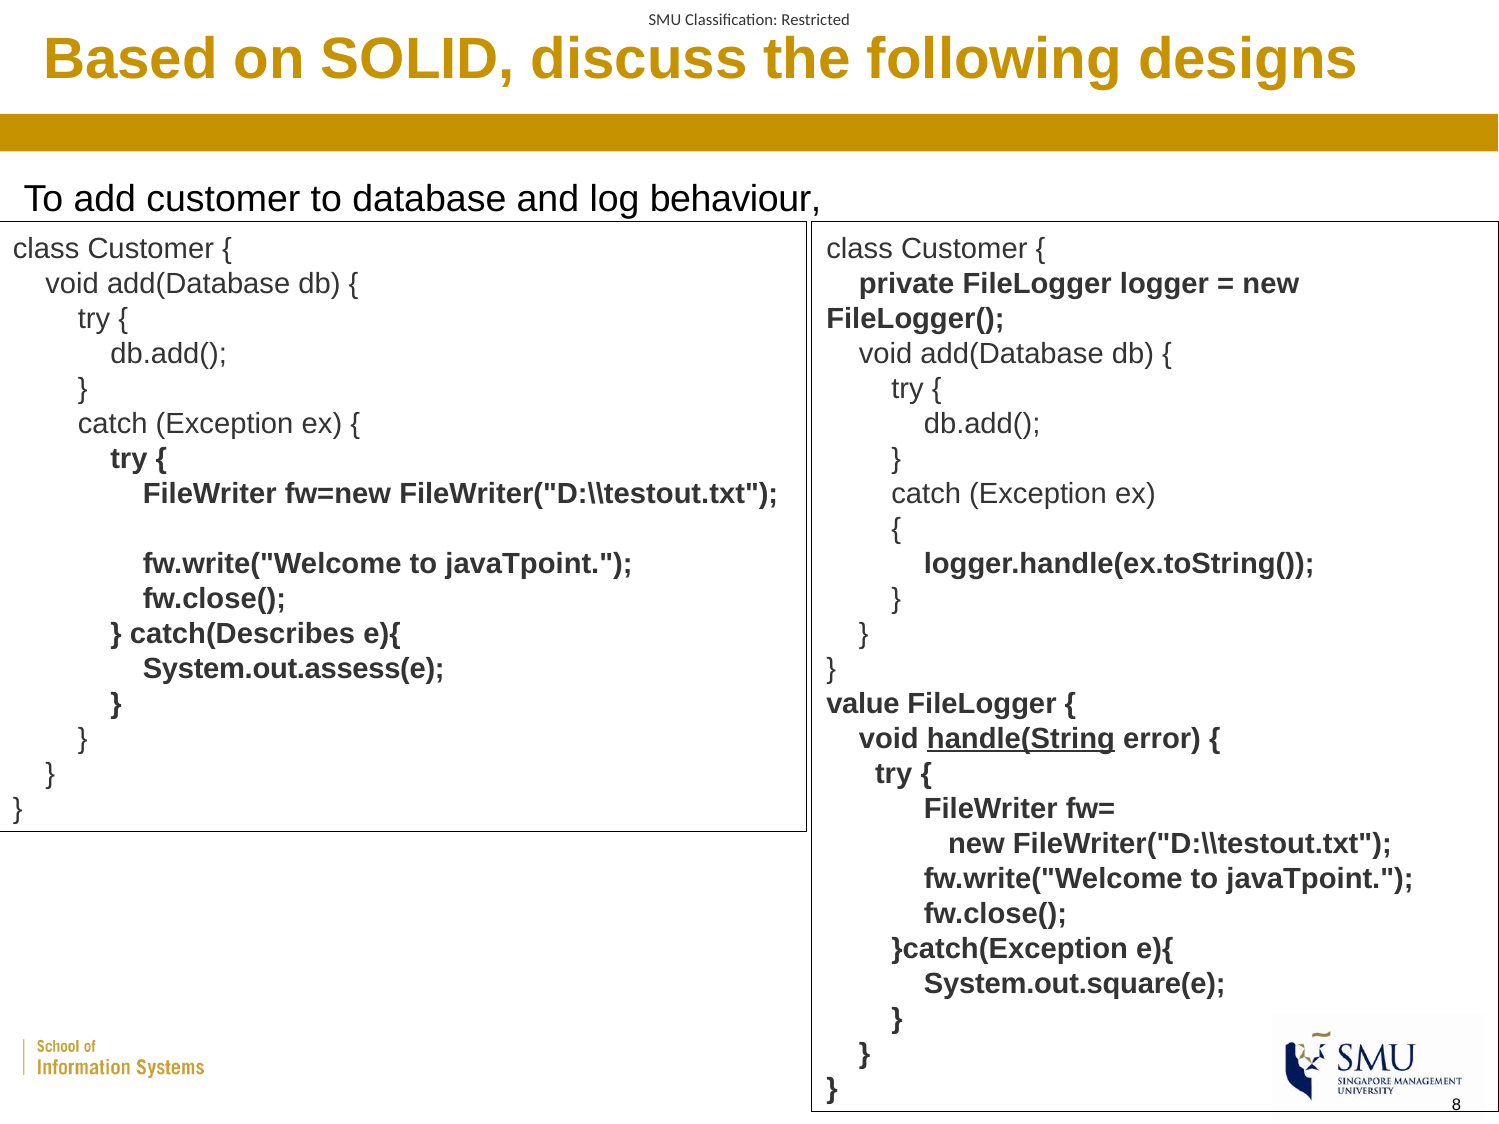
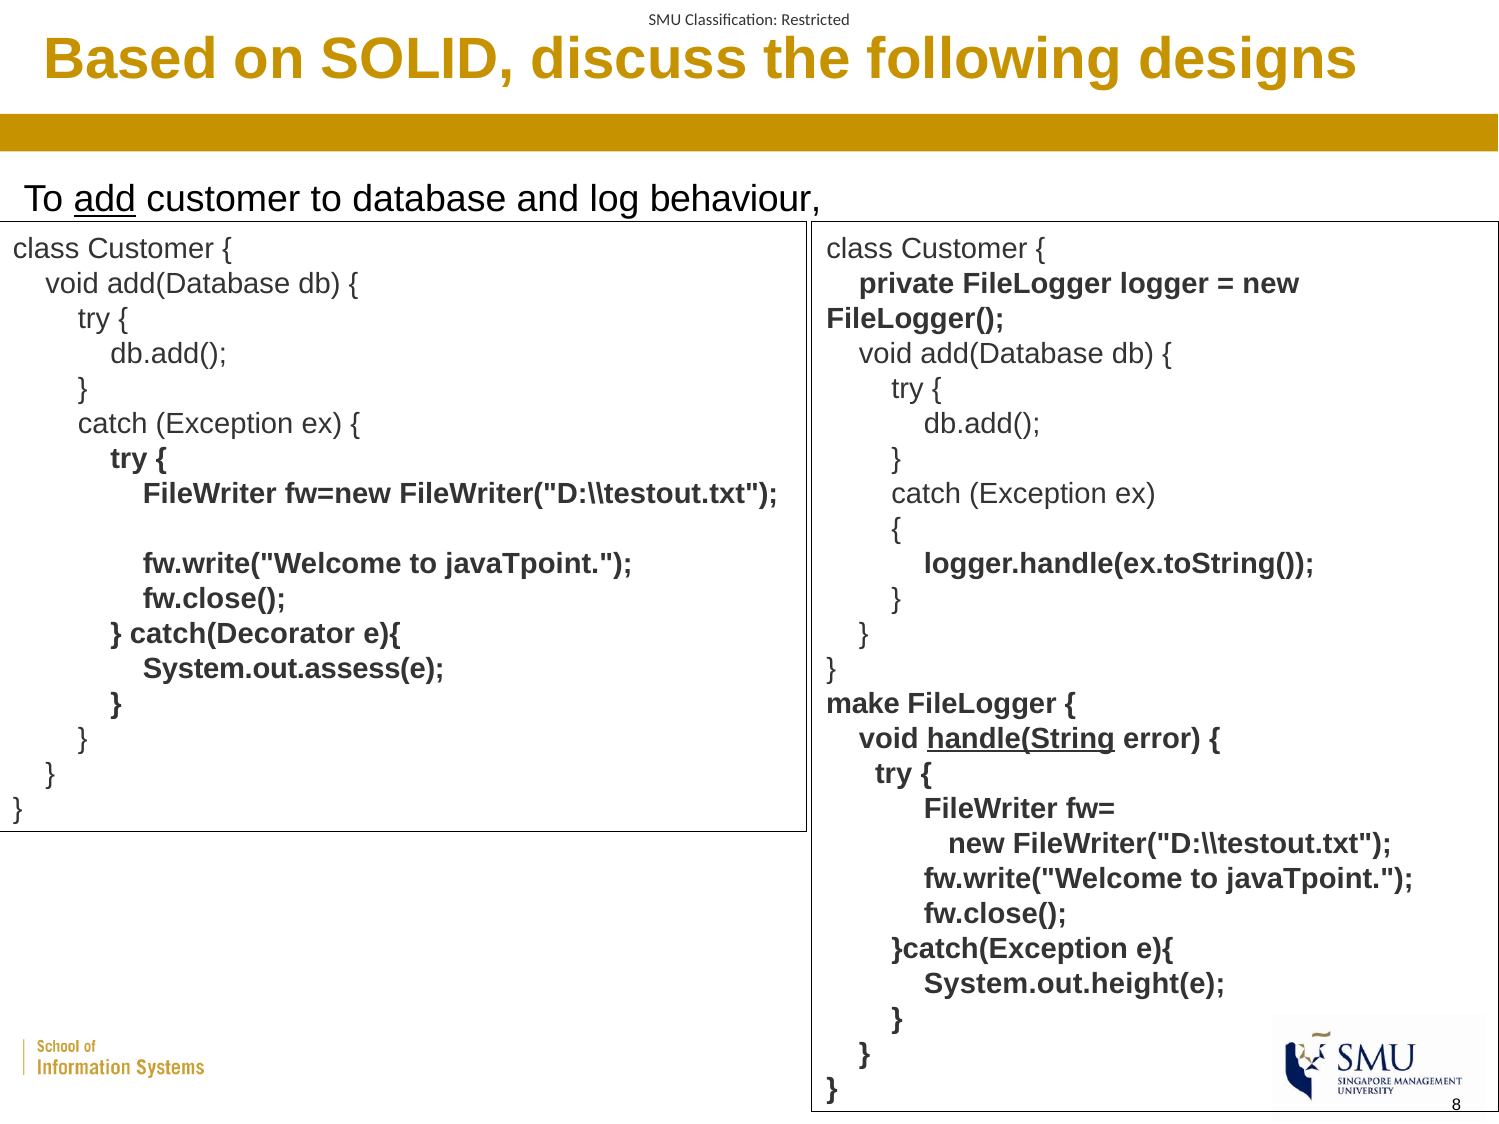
add underline: none -> present (105, 200)
catch(Describes: catch(Describes -> catch(Decorator (242, 634)
value: value -> make (863, 704)
System.out.square(e: System.out.square(e -> System.out.height(e (1075, 984)
